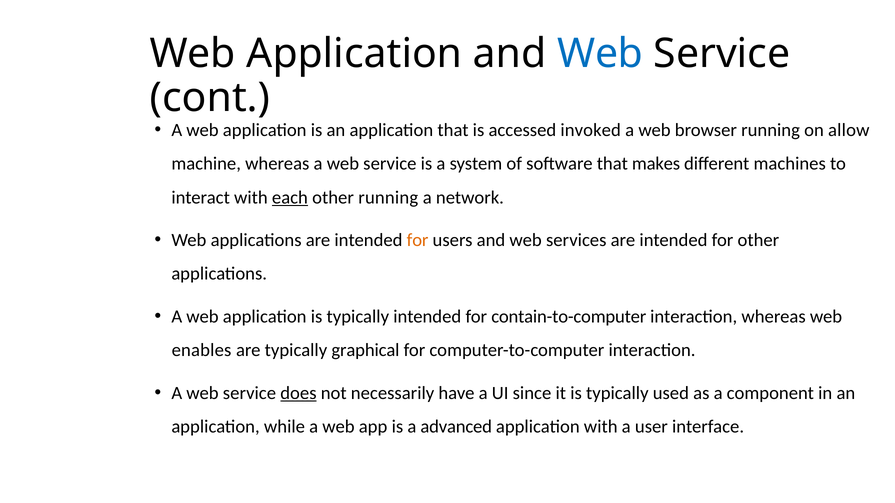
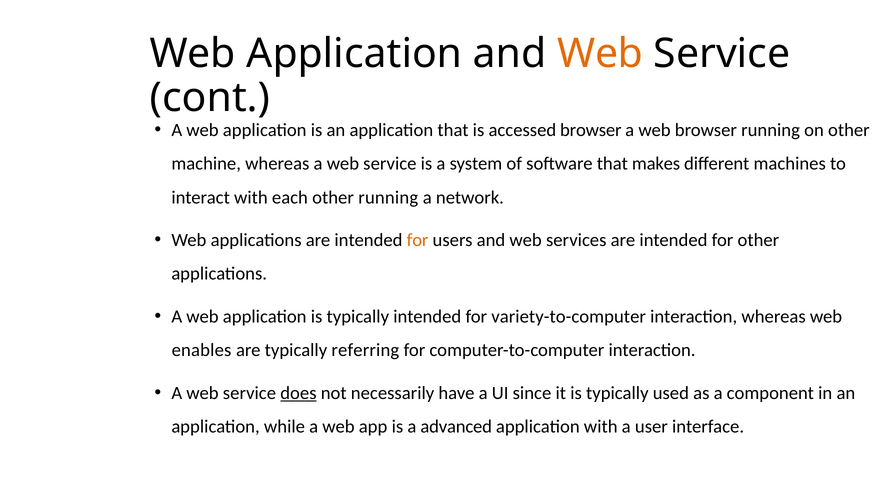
Web colour: blue -> orange (600, 54)
accessed invoked: invoked -> browser (591, 130)
on allow: allow -> other (849, 130)
each underline: present -> none (290, 198)
contain-to-computer: contain-to-computer -> variety-to-computer (569, 317)
graphical: graphical -> referring (365, 350)
